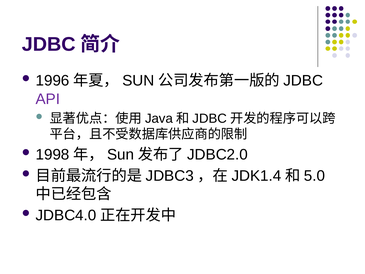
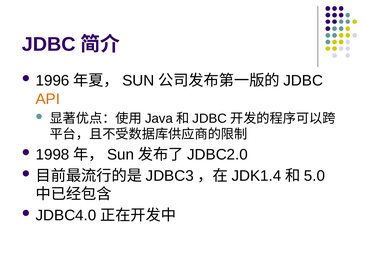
API colour: purple -> orange (48, 99)
